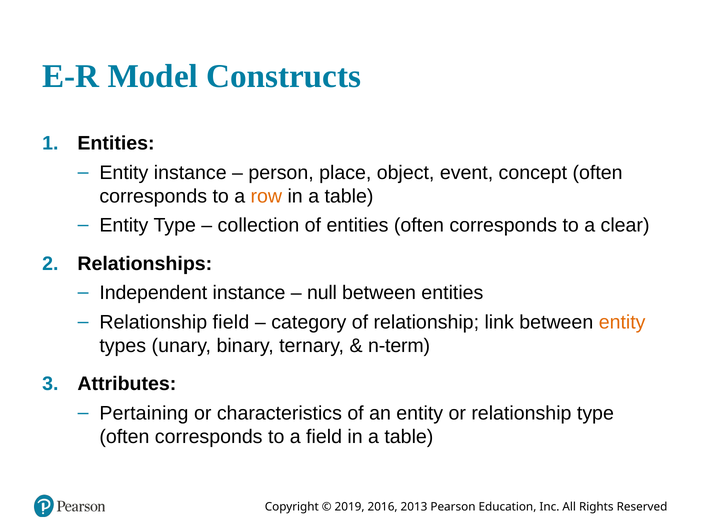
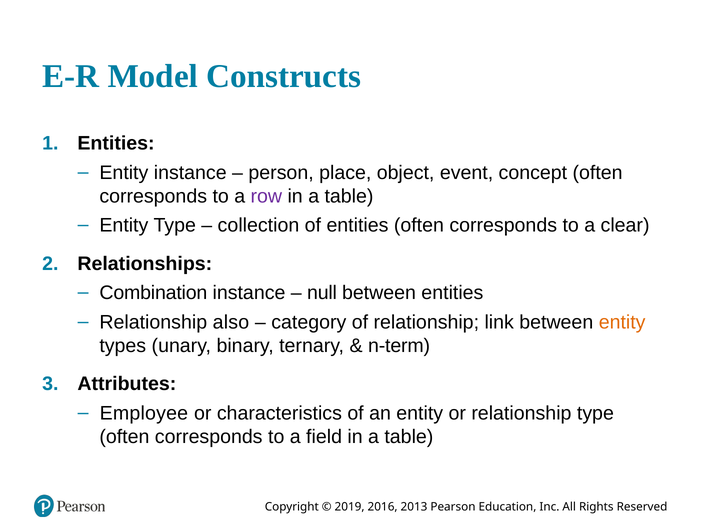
row colour: orange -> purple (266, 196)
Independent: Independent -> Combination (153, 293)
Relationship field: field -> also (231, 322)
Pertaining: Pertaining -> Employee (144, 413)
